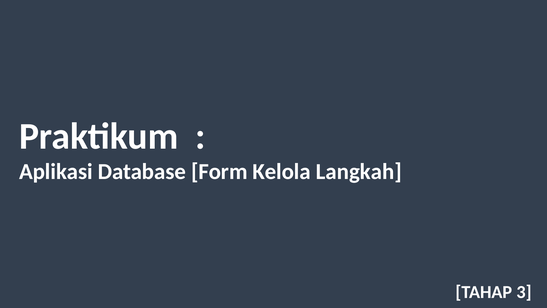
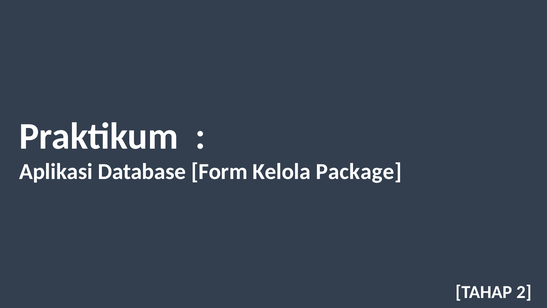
Langkah: Langkah -> Package (359, 172)
3: 3 -> 2 (524, 292)
